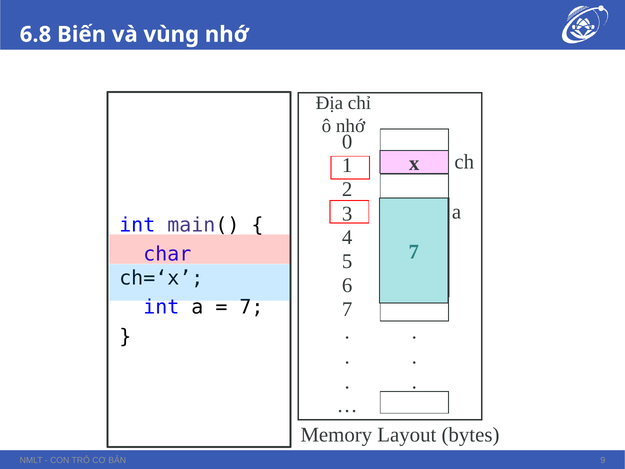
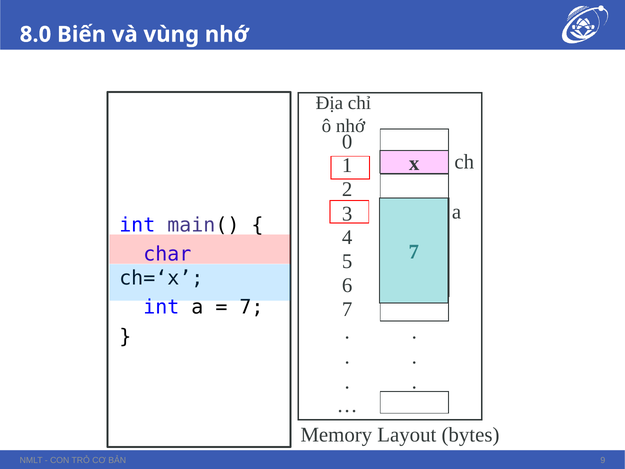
6.8: 6.8 -> 8.0 (35, 34)
